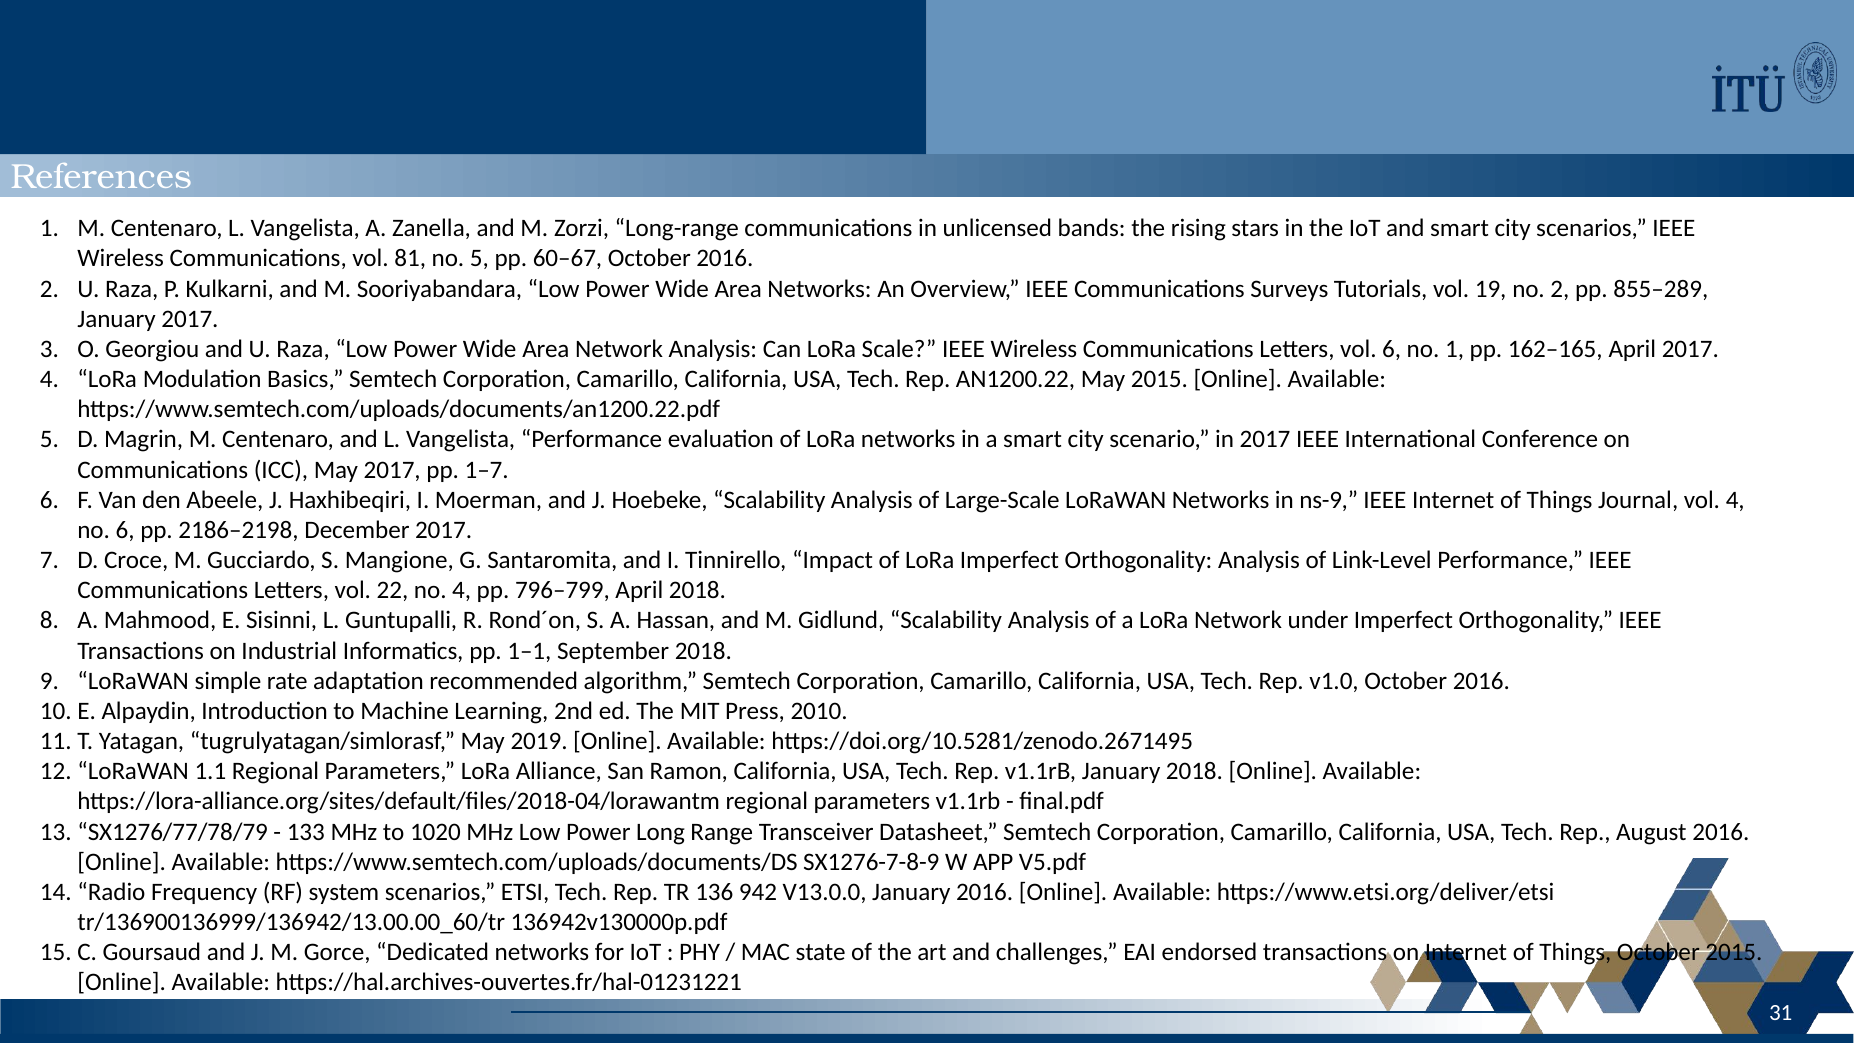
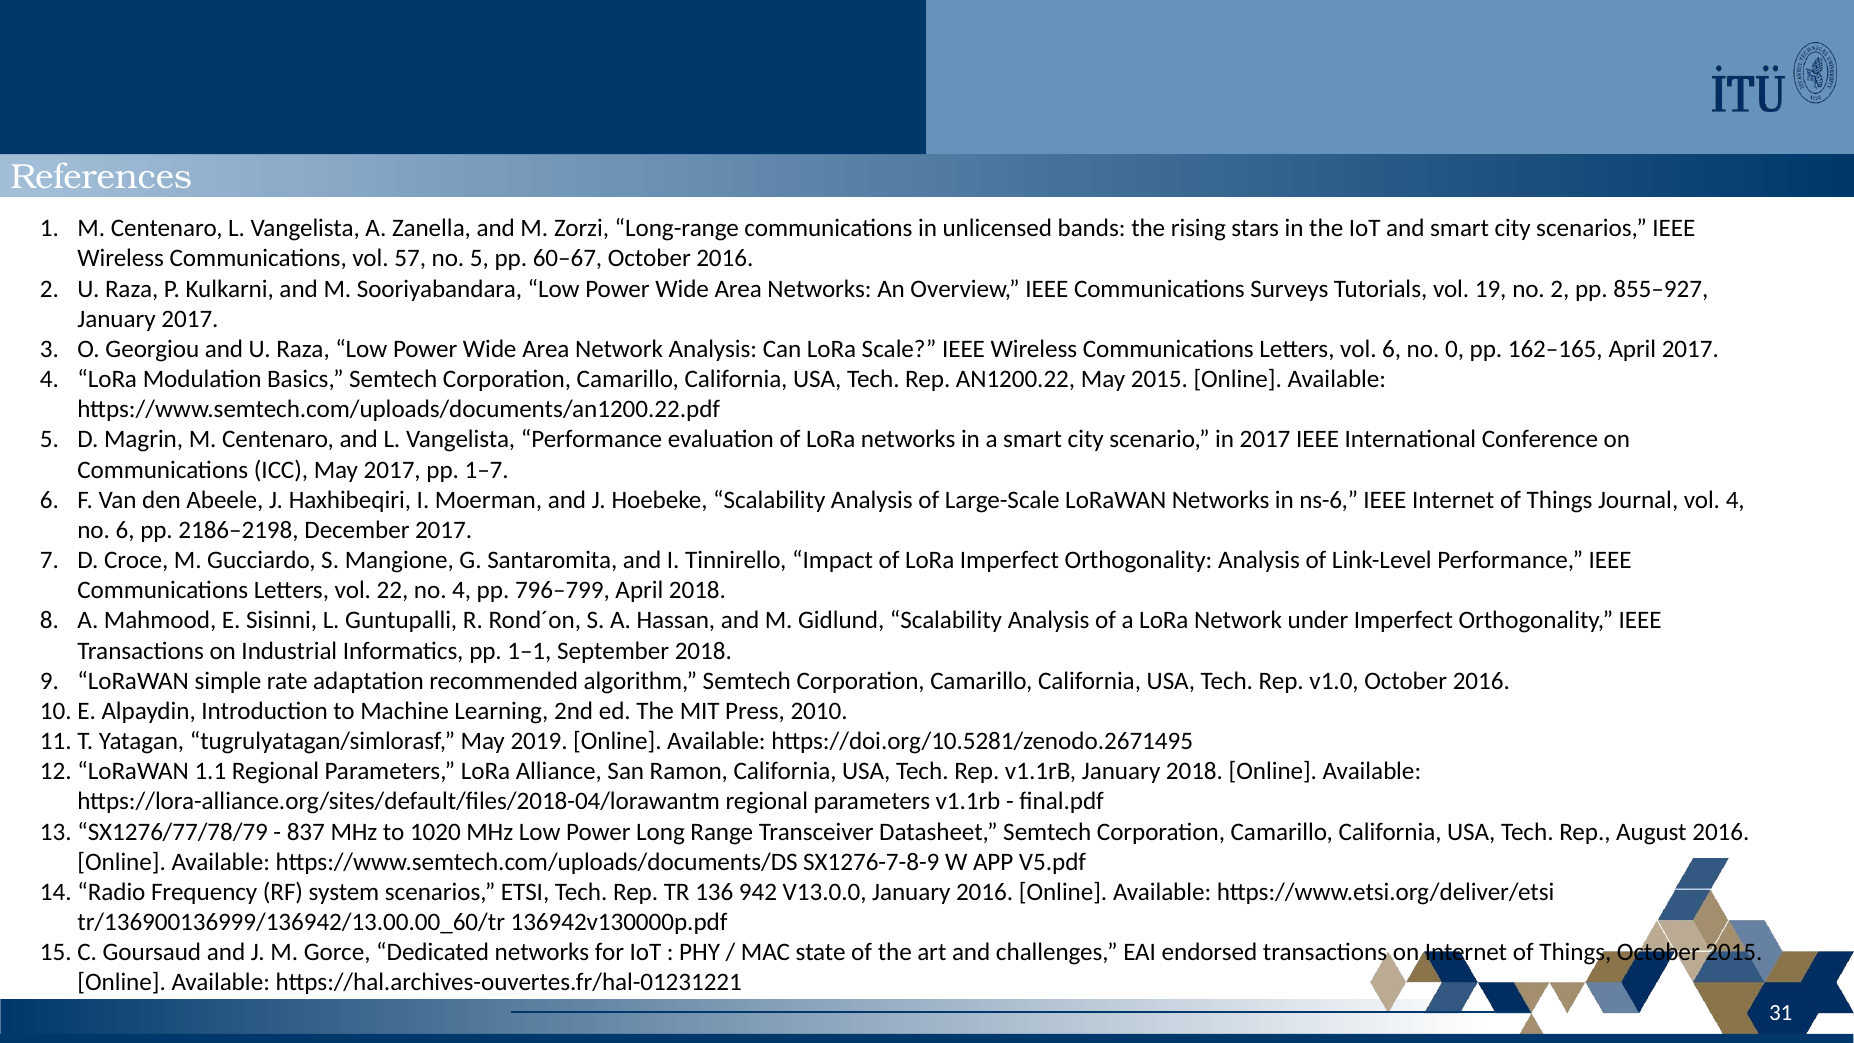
81: 81 -> 57 (410, 259)
855–289: 855–289 -> 855–927 (1661, 289)
no 1: 1 -> 0 (1455, 349)
ns-9: ns-9 -> ns-6 (1329, 500)
133: 133 -> 837 (306, 832)
